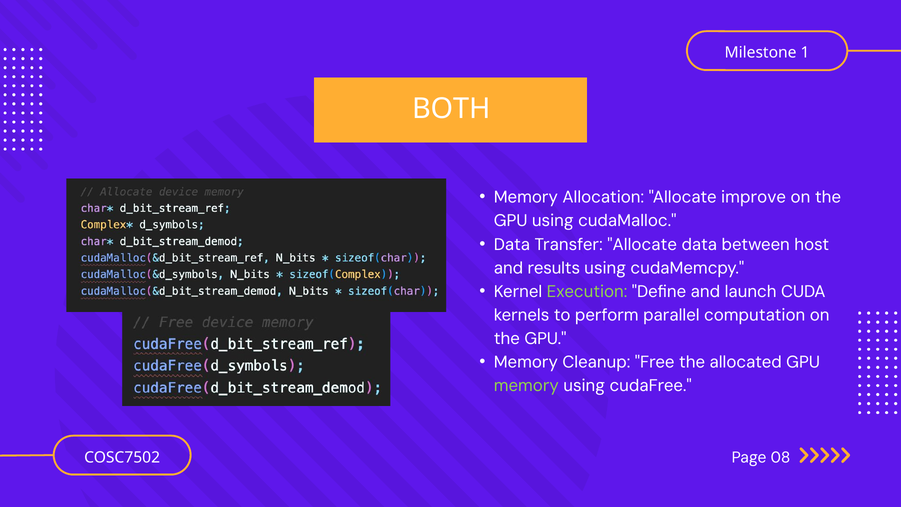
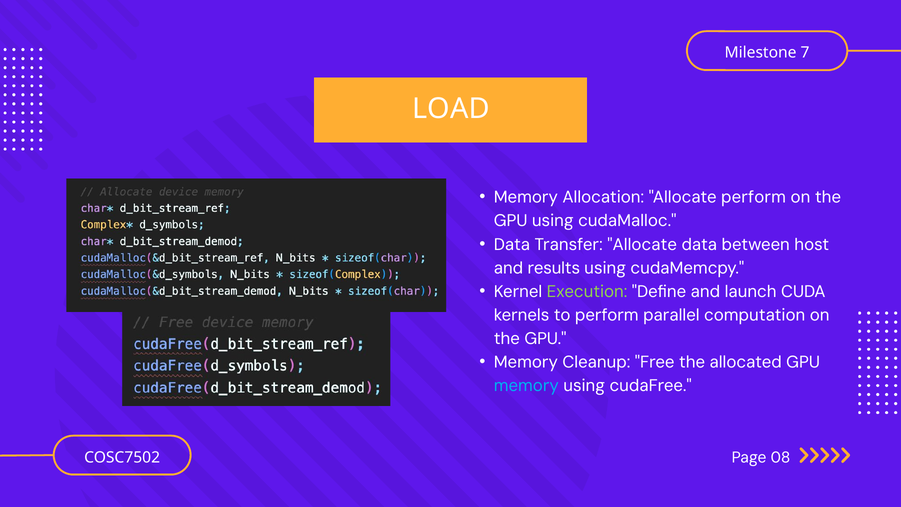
1: 1 -> 7 (805, 53)
BOTH: BOTH -> LOAD (451, 108)
Allocate improve: improve -> perform (754, 197)
memory colour: light green -> light blue (526, 386)
